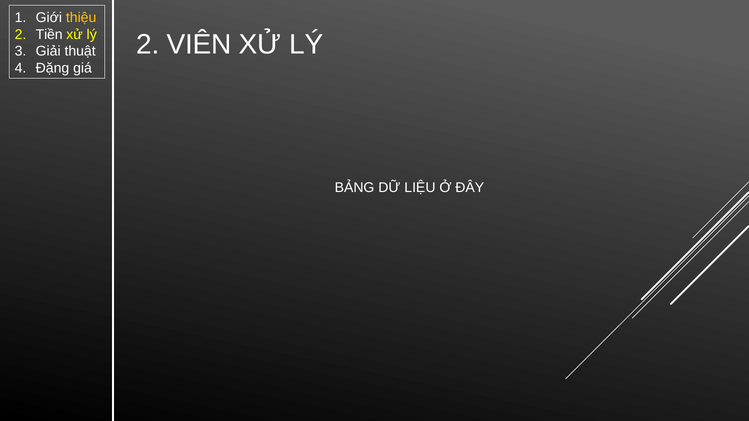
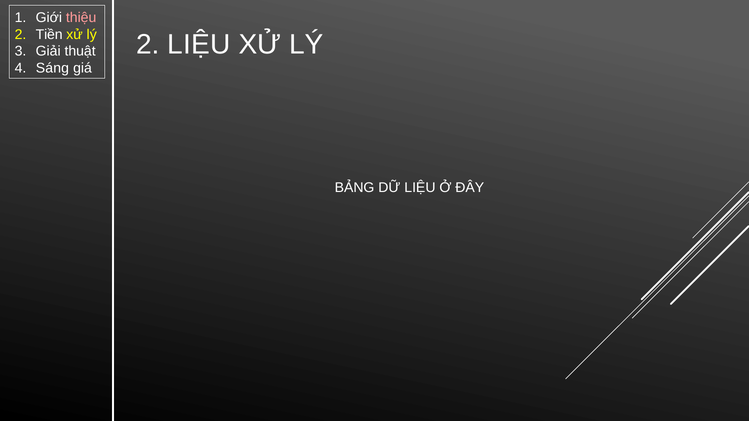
thiệu colour: yellow -> pink (81, 18)
2 VIÊN: VIÊN -> LIỆU (199, 44)
Đặng: Đặng -> Sáng (52, 68)
